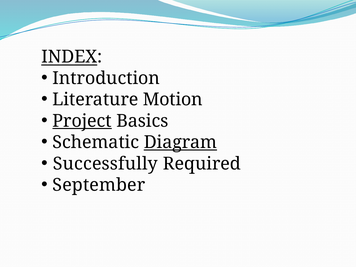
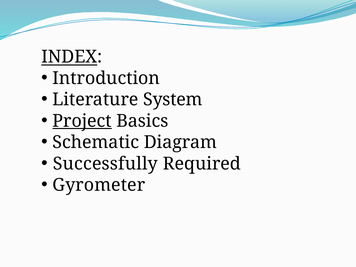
Motion: Motion -> System (173, 100)
Diagram underline: present -> none (180, 142)
September: September -> Gyrometer (99, 185)
